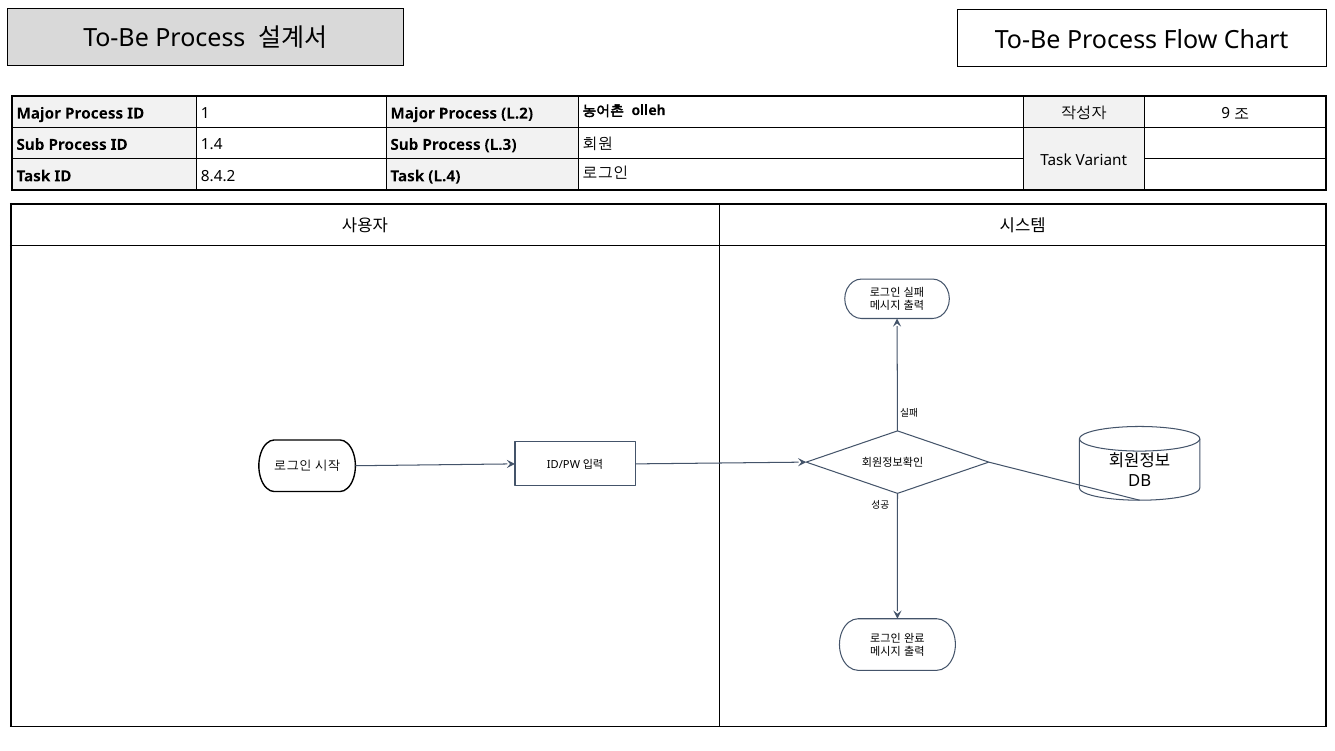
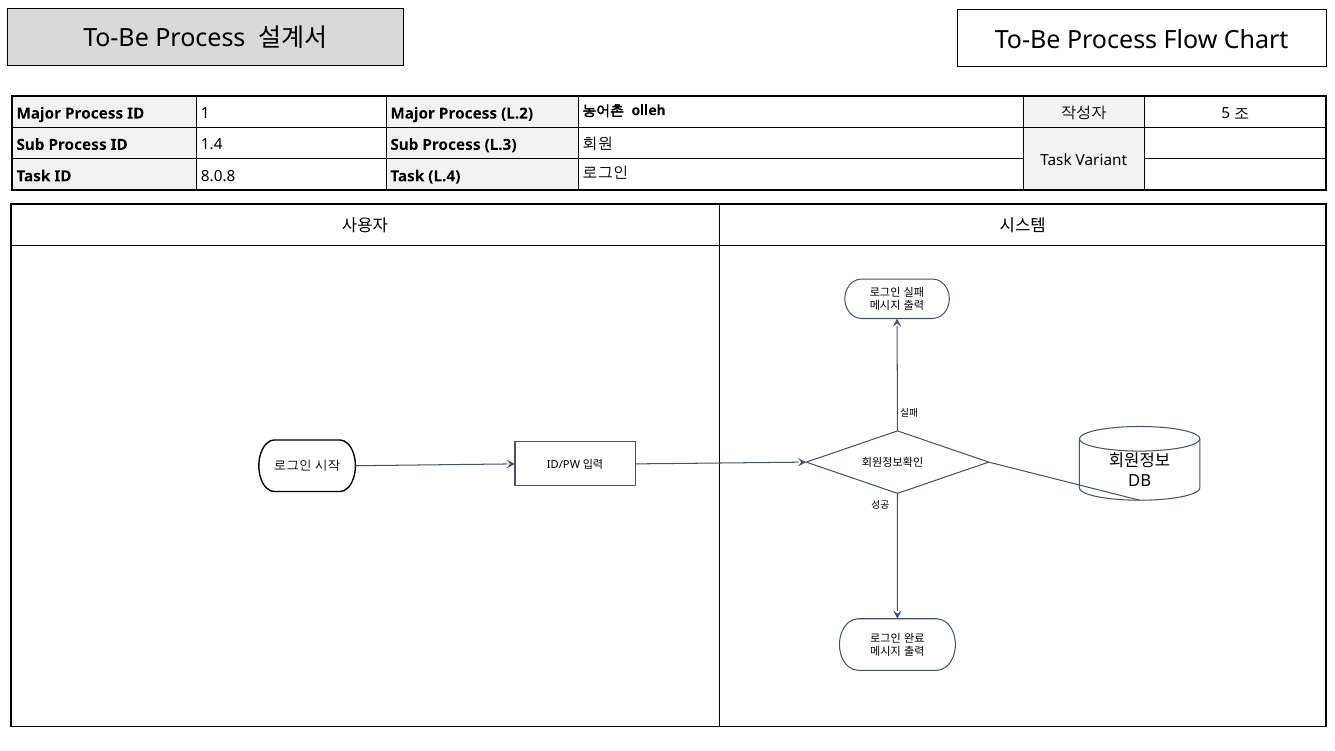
9: 9 -> 5 (1226, 114)
8.4.2: 8.4.2 -> 8.0.8 (218, 176)
